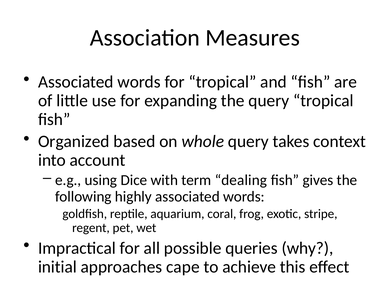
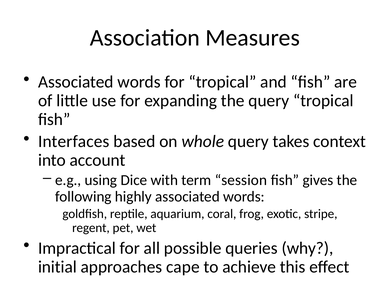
Organized: Organized -> Interfaces (74, 141)
dealing: dealing -> session (241, 180)
